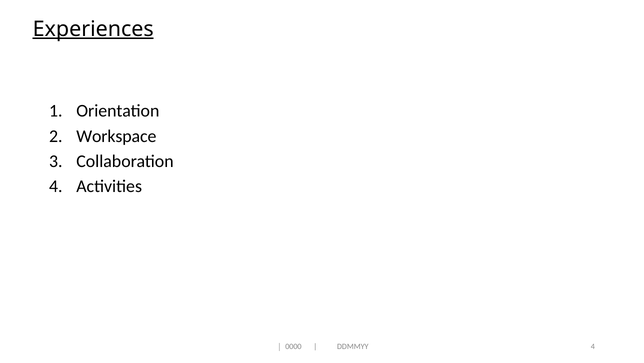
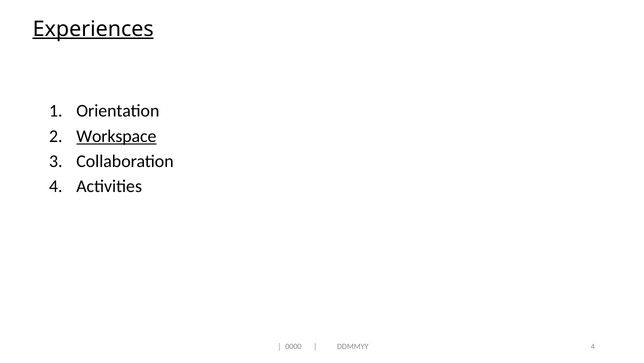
Workspace underline: none -> present (116, 136)
